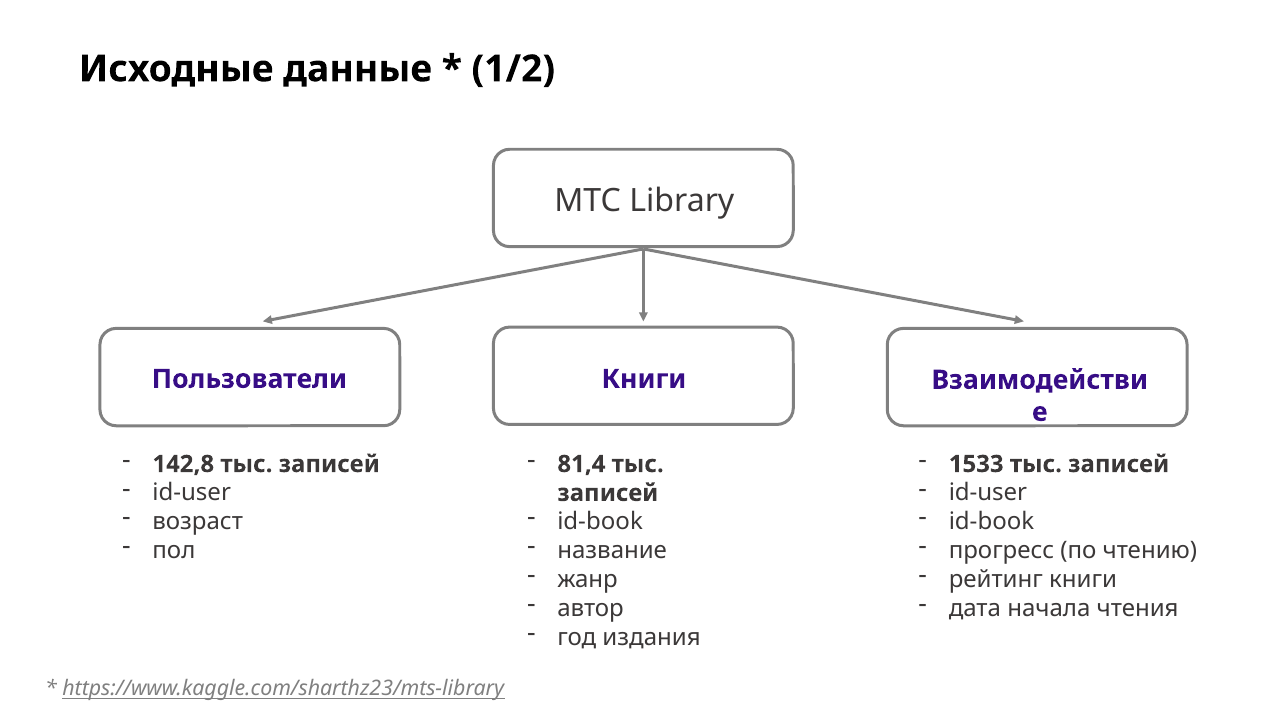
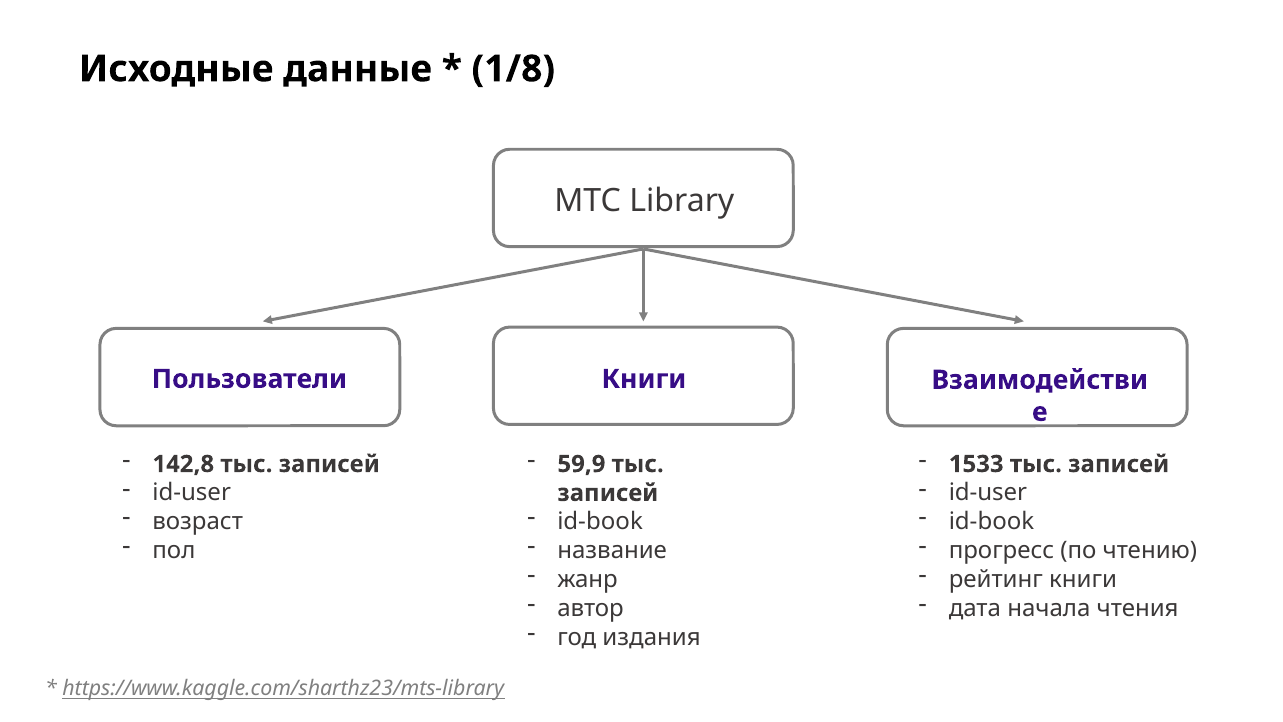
1/2: 1/2 -> 1/8 (513, 69)
81,4: 81,4 -> 59,9 (581, 464)
